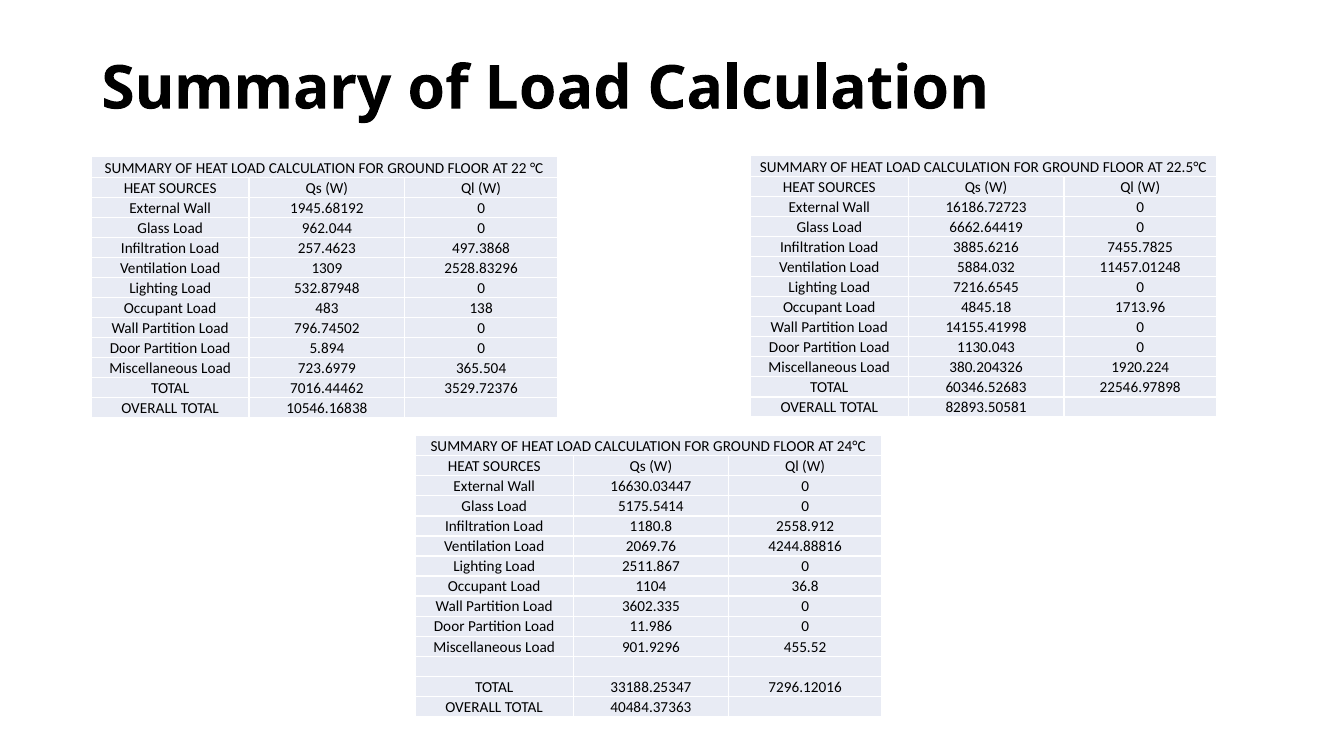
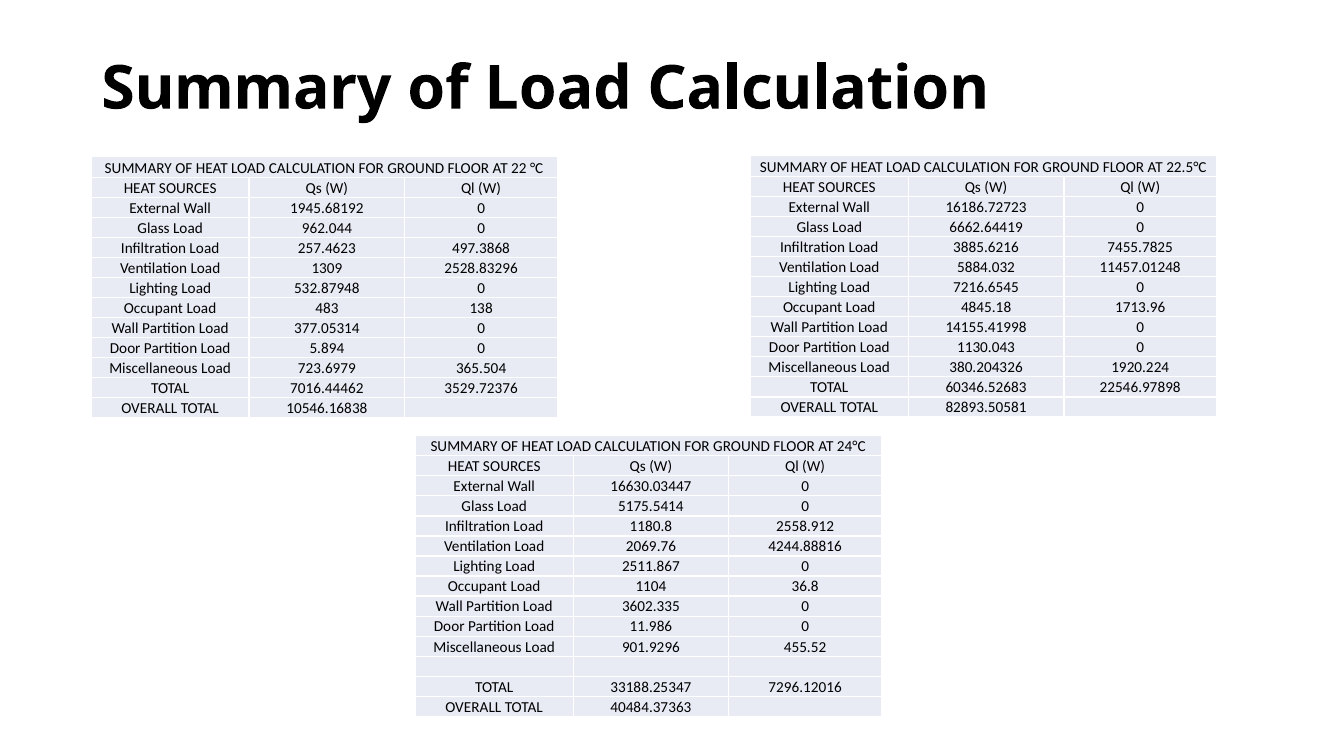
796.74502: 796.74502 -> 377.05314 (327, 329)
